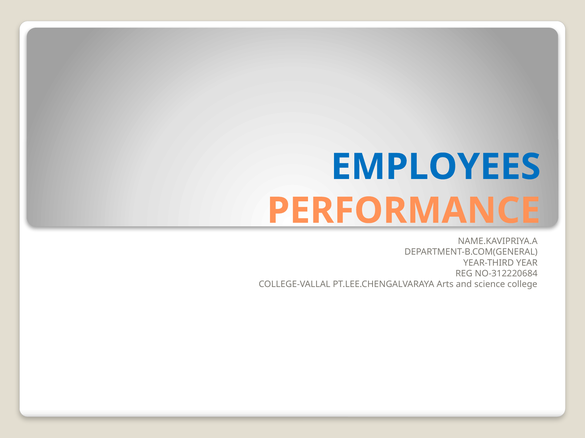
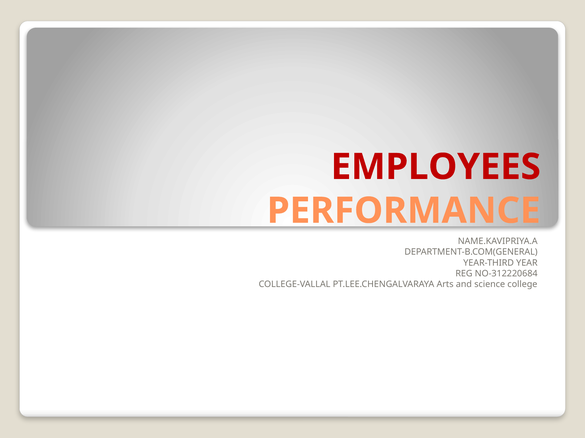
EMPLOYEES colour: blue -> red (436, 167)
